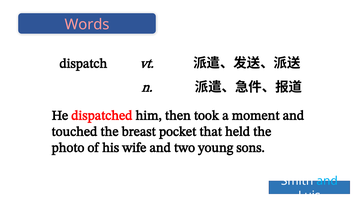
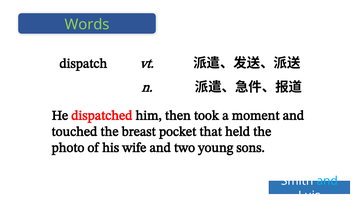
Words colour: pink -> light green (87, 24)
